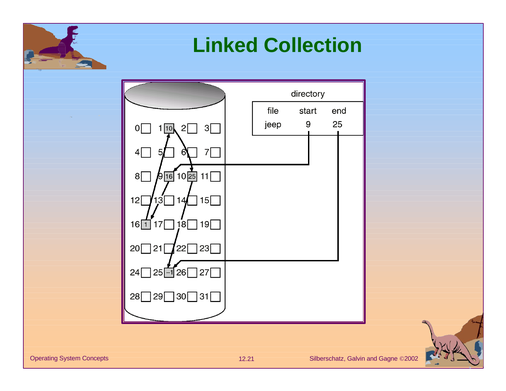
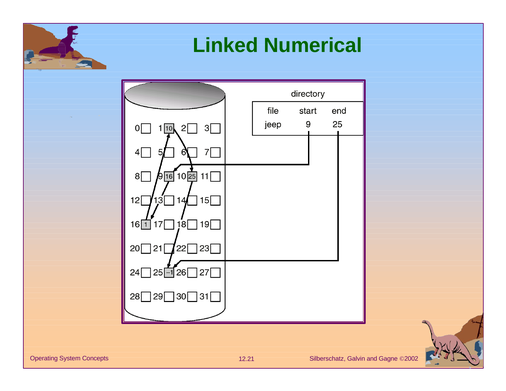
Collection: Collection -> Numerical (313, 45)
